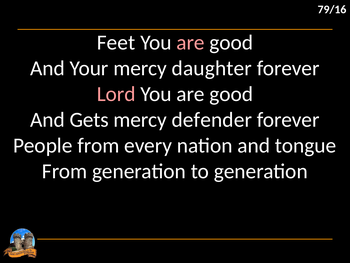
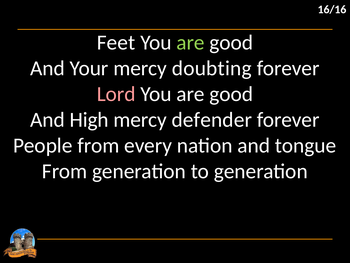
79/16: 79/16 -> 16/16 (332, 10)
are colour: pink -> light green (191, 43)
daughter: daughter -> doubting (212, 68)
Gets: Gets -> High (89, 120)
